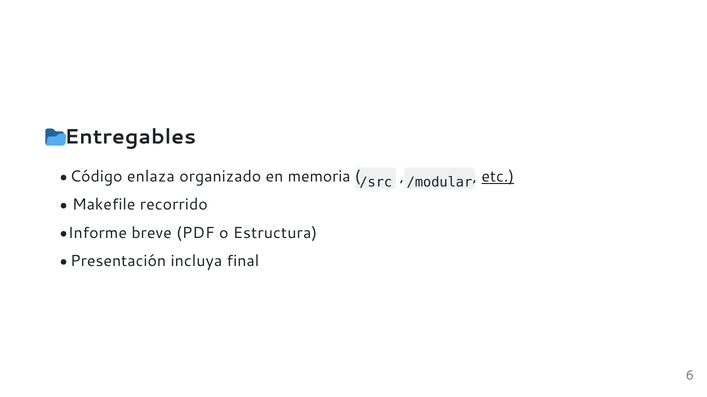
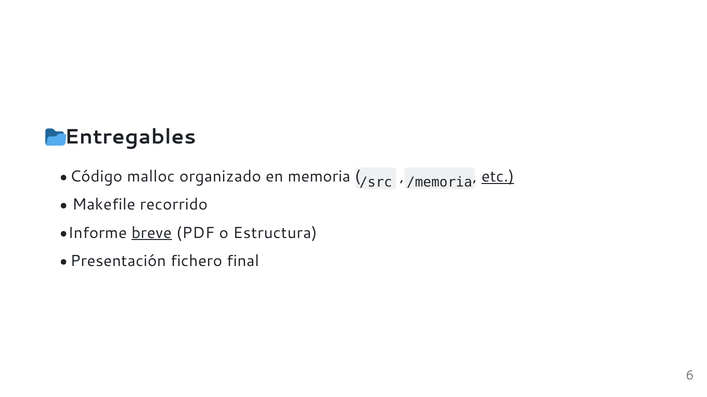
enlaza: enlaza -> malloc (151, 177)
/modular: /modular -> /memoria (439, 182)
breve underline: none -> present (152, 233)
incluya: incluya -> fichero (196, 261)
